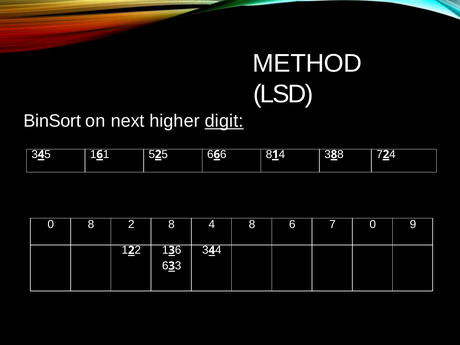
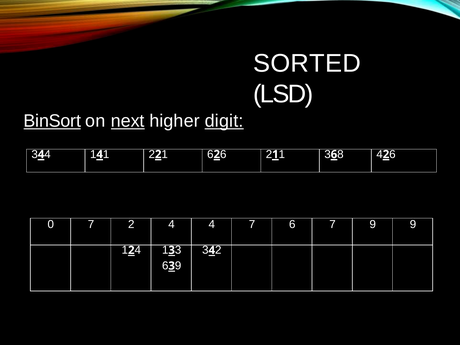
METHOD: METHOD -> SORTED (307, 64)
BinSort underline: none -> present (52, 121)
next underline: none -> present (128, 121)
3 4 5: 5 -> 4 (48, 154)
1 6: 6 -> 4 (100, 154)
5: 5 -> 2 (152, 154)
5: 5 -> 1 (165, 154)
6: 6 -> 2 (217, 154)
8: 8 -> 2 (269, 154)
1 4: 4 -> 1 (282, 154)
8: 8 -> 6 (334, 154)
8 7: 7 -> 4 (380, 154)
4: 4 -> 6 (392, 154)
0 8: 8 -> 7 (91, 224)
8: 8 -> 4 (172, 224)
4 8: 8 -> 7 (252, 224)
7 0: 0 -> 9 (373, 224)
1 2 2: 2 -> 4 (138, 250)
3 6: 6 -> 3 (178, 250)
3 4 4: 4 -> 2 (218, 250)
6 3 3: 3 -> 9 (178, 266)
